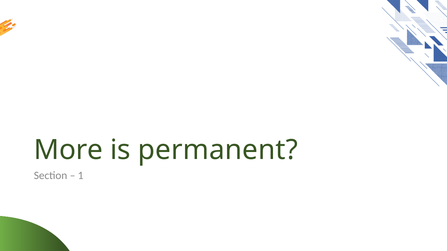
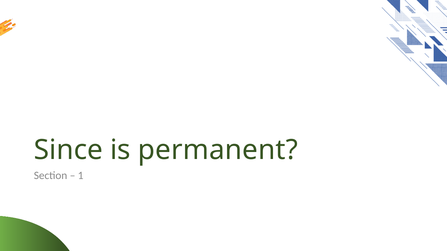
More: More -> Since (68, 150)
